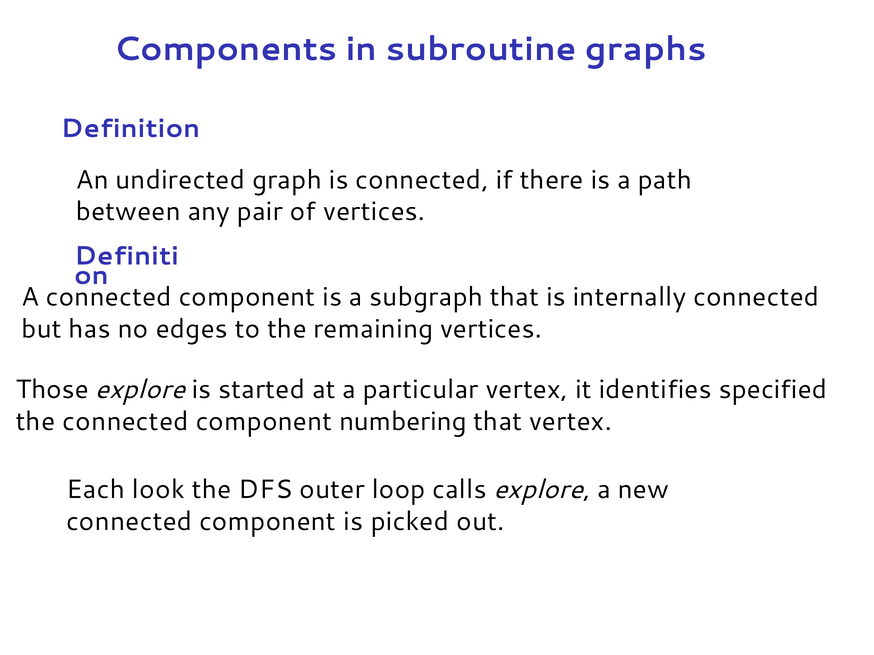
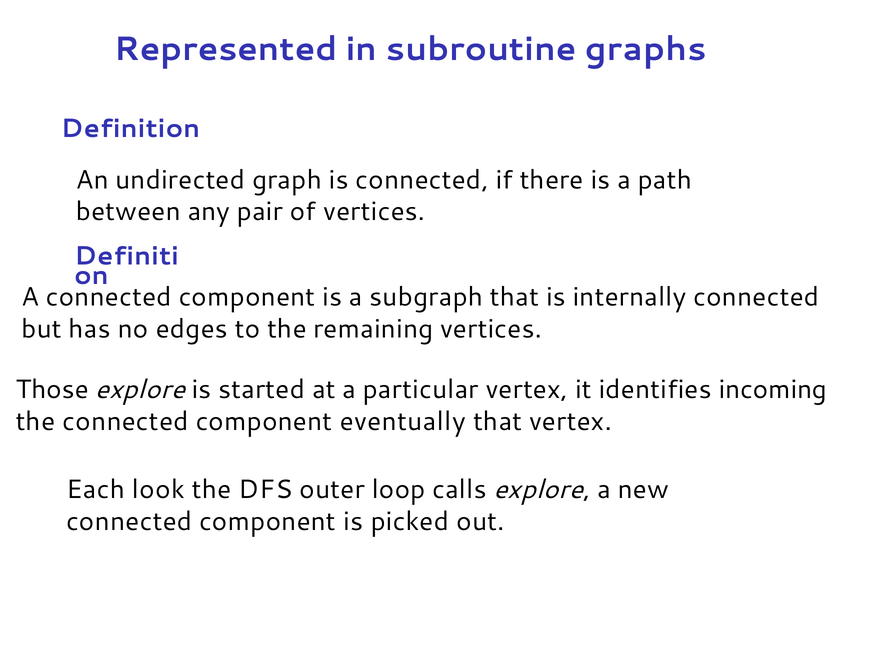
Components: Components -> Represented (226, 49)
speciﬁed: speciﬁed -> incoming (773, 390)
numbering: numbering -> eventually (403, 422)
